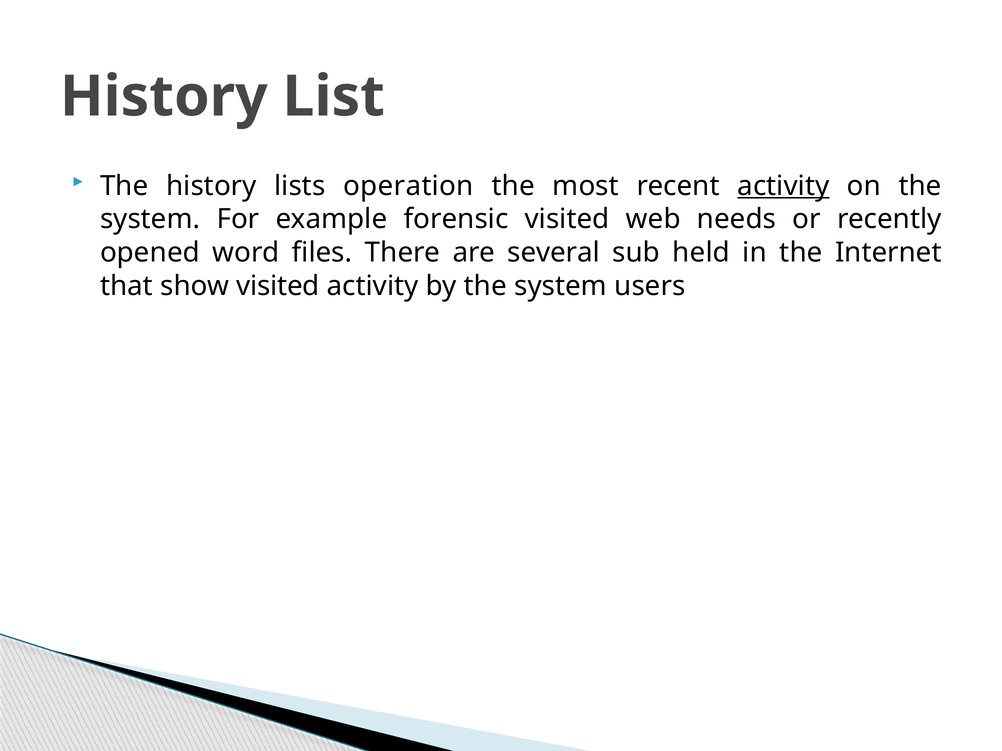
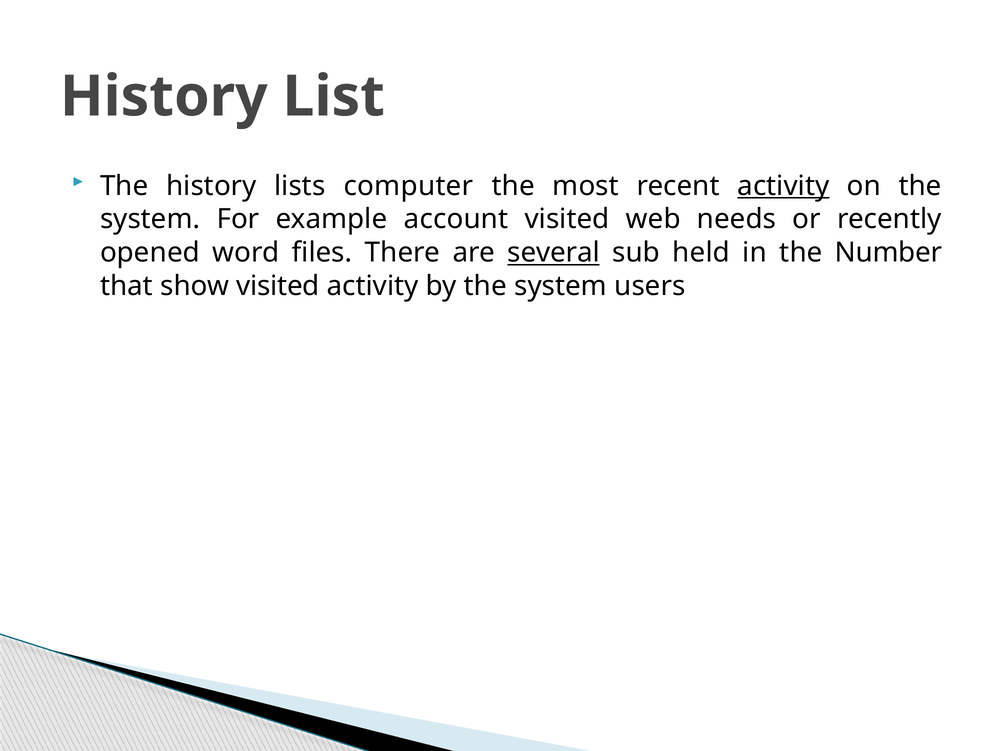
operation: operation -> computer (408, 186)
forensic: forensic -> account (456, 219)
several underline: none -> present (554, 253)
Internet: Internet -> Number (888, 253)
